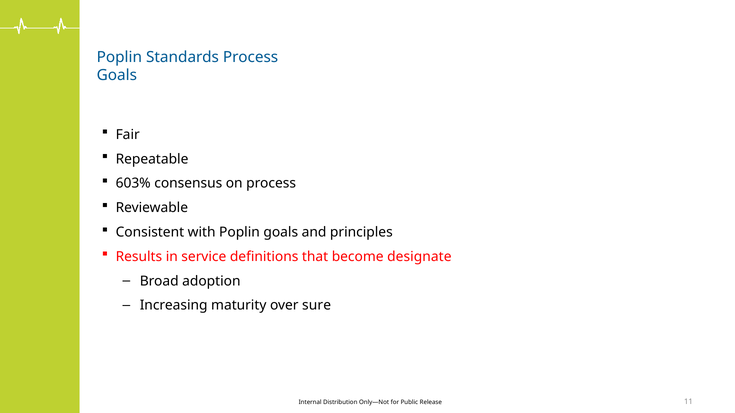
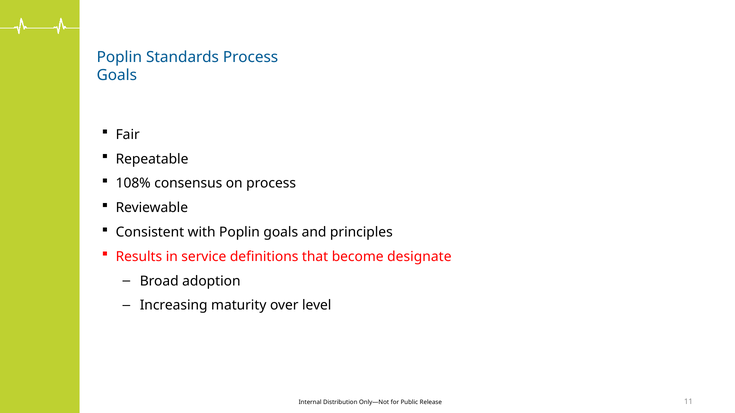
603%: 603% -> 108% (133, 184)
sure: sure -> level (317, 306)
